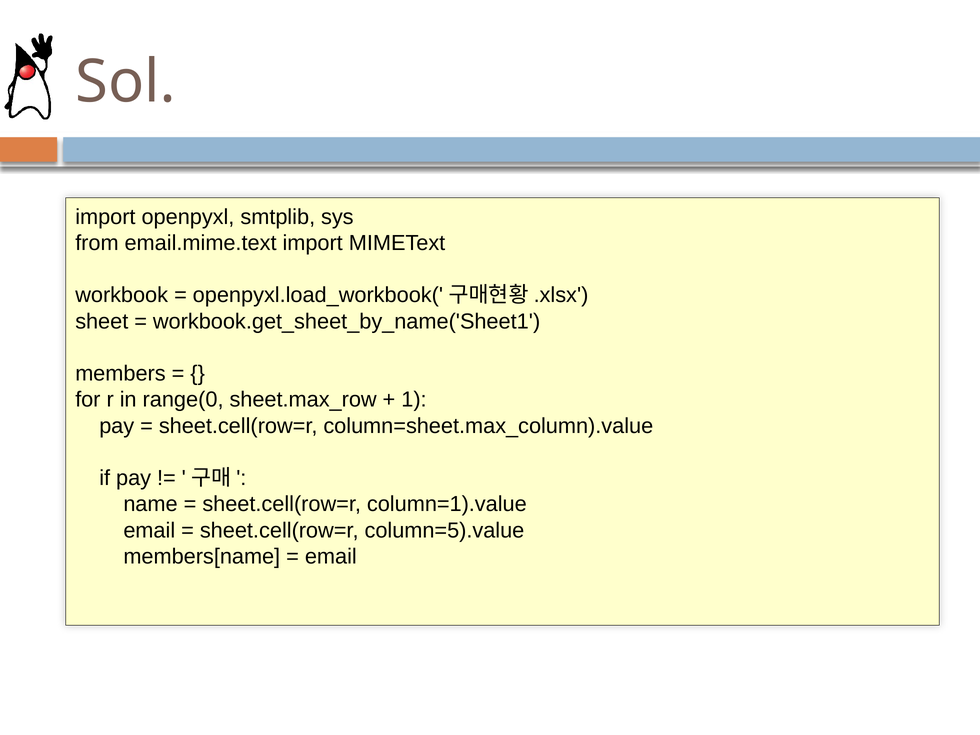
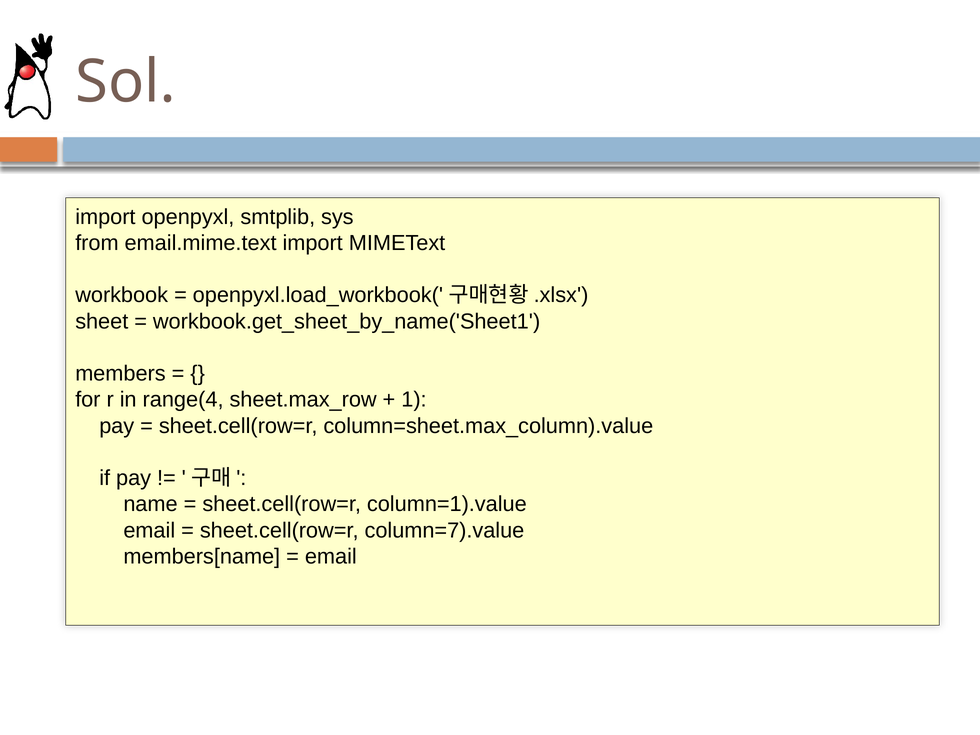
range(0: range(0 -> range(4 (183, 400)
column=5).value: column=5).value -> column=7).value (444, 530)
